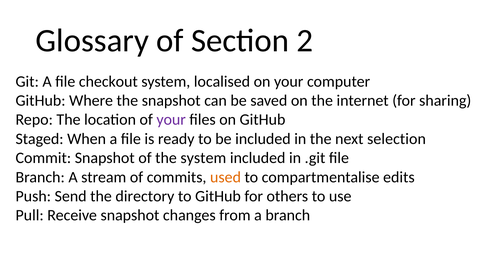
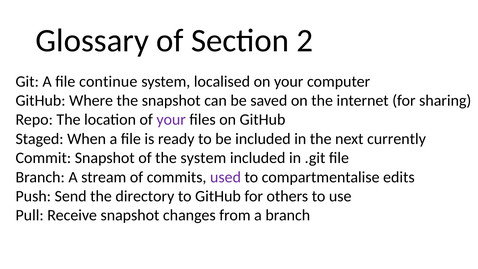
checkout: checkout -> continue (108, 81)
selection: selection -> currently (397, 139)
used colour: orange -> purple (226, 177)
